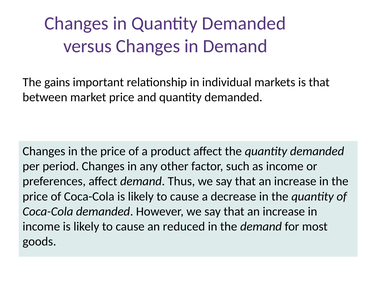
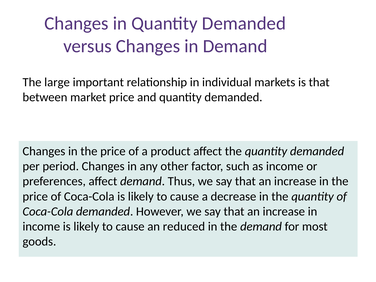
gains: gains -> large (57, 82)
